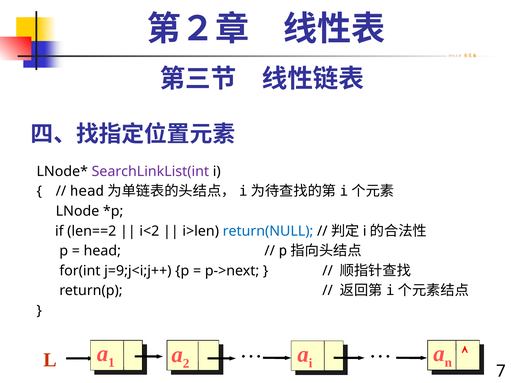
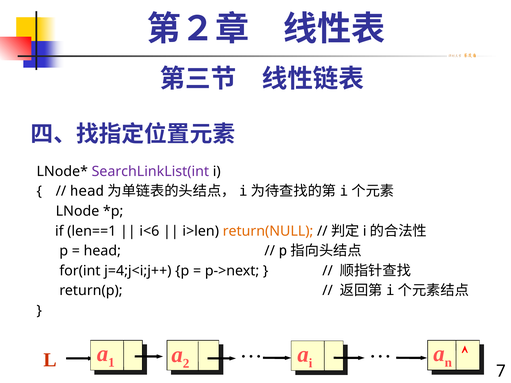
len==2: len==2 -> len==1 (92, 231)
i<2: i<2 -> i<6 (149, 231)
return(NULL colour: blue -> orange (268, 231)
j=9;j<i;j++: j=9;j<i;j++ -> j=4;j<i;j++ (138, 271)
